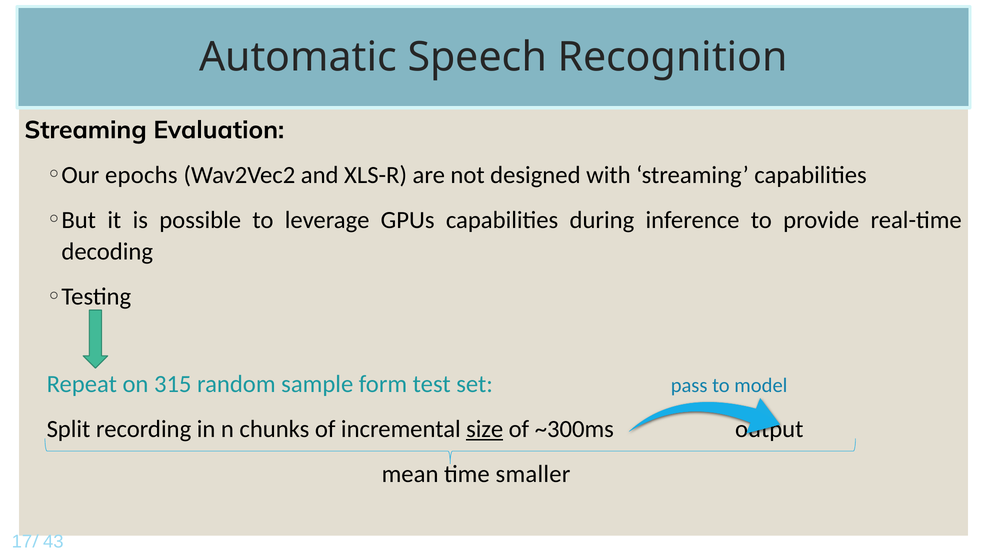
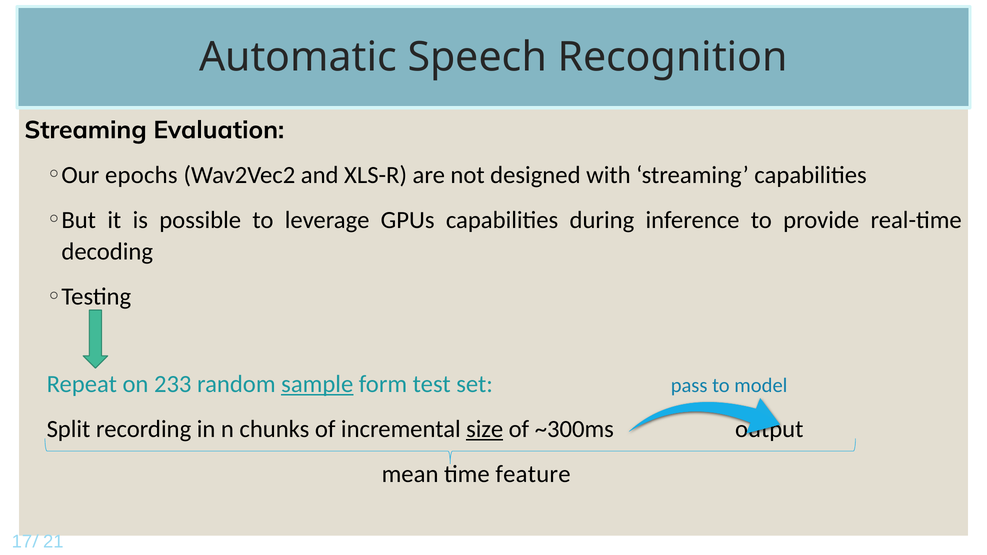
315: 315 -> 233 (173, 384)
sample underline: none -> present (317, 384)
smaller: smaller -> feature (533, 474)
43: 43 -> 21 (53, 542)
